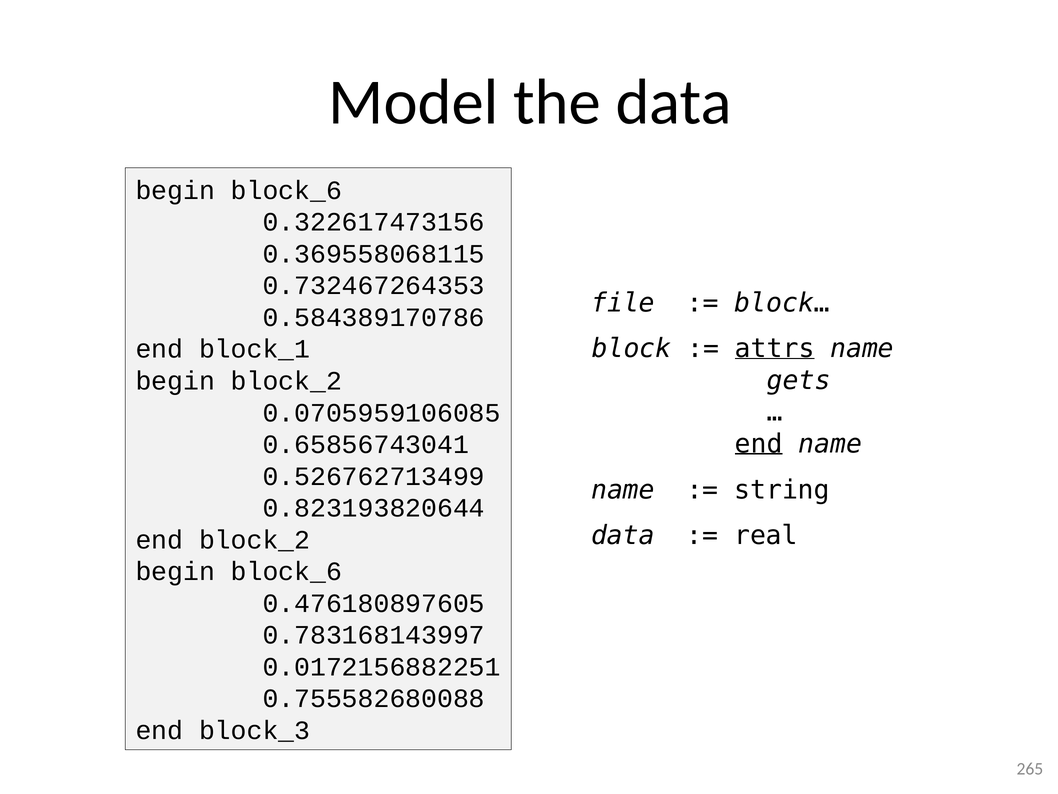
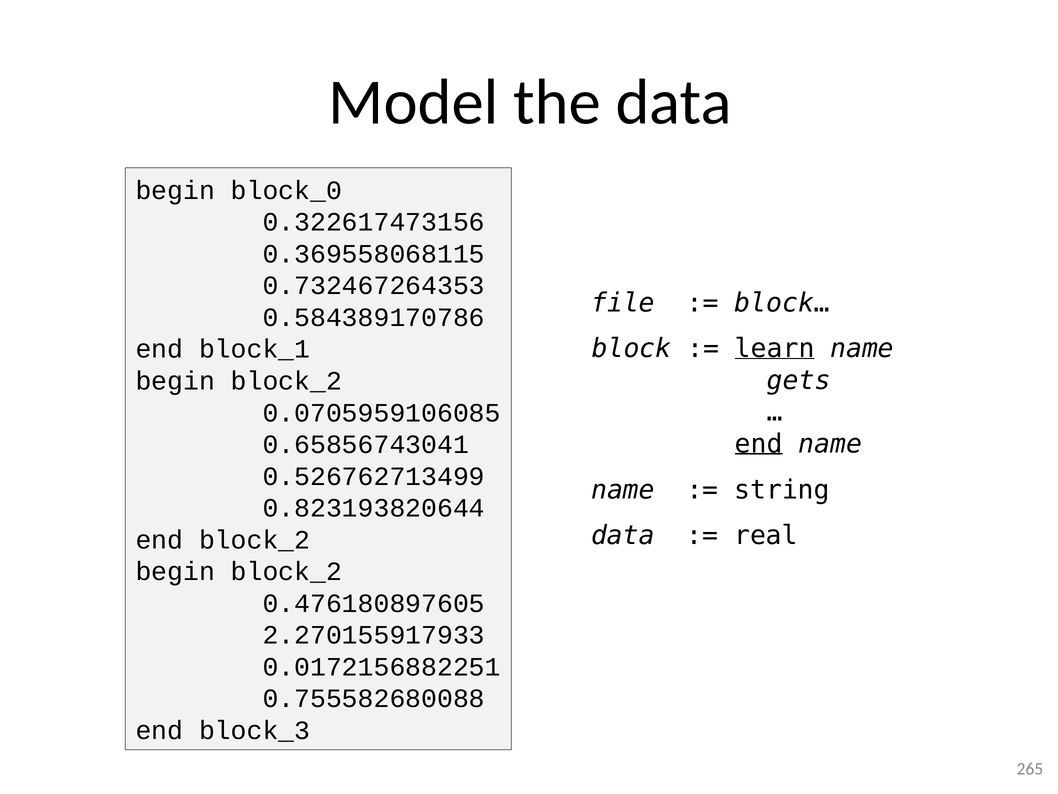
block_6: block_6 -> block_0 (286, 190)
attrs: attrs -> learn (775, 348)
block_6: block_6 -> block_2 (286, 571)
0.783168143997: 0.783168143997 -> 2.270155917933 (374, 635)
